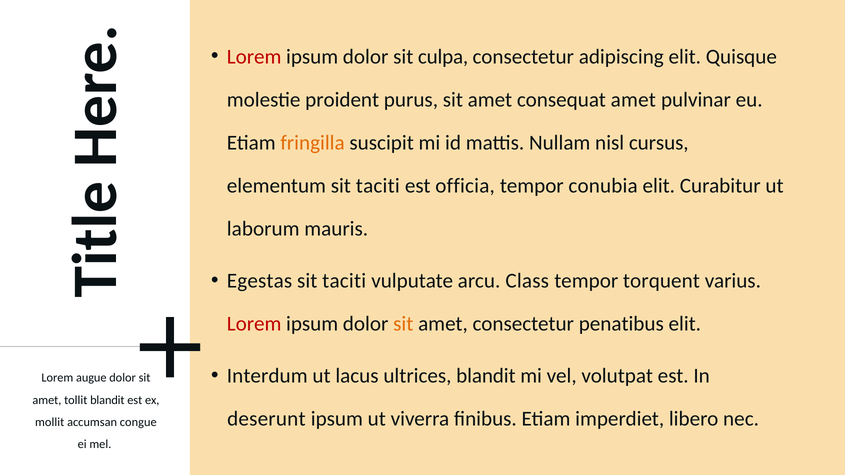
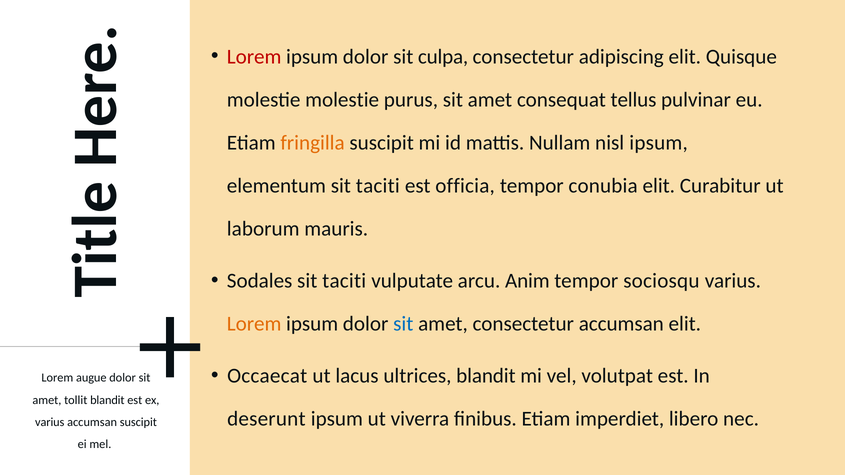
molestie proident: proident -> molestie (342, 100)
consequat amet: amet -> tellus (634, 100)
nisl cursus: cursus -> ipsum (659, 143)
Egestas: Egestas -> Sodales (260, 281)
Class: Class -> Anim (527, 281)
torquent: torquent -> sociosqu (661, 281)
Lorem colour: red -> orange (254, 324)
sit colour: orange -> blue (403, 324)
consectetur penatibus: penatibus -> accumsan (621, 324)
Interdum: Interdum -> Occaecat (267, 376)
mollit: mollit -> varius (50, 422)
accumsan congue: congue -> suscipit (138, 422)
